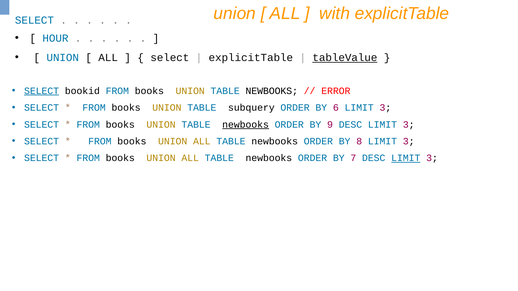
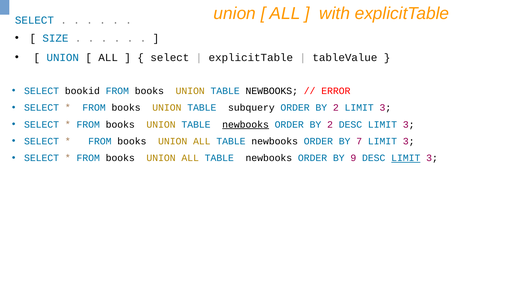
HOUR: HOUR -> SIZE (55, 38)
tableValue underline: present -> none (345, 58)
SELECT underline: present -> none (42, 91)
6: 6 -> 2 (336, 108)
9: 9 -> 2 (330, 125)
8: 8 -> 7 (359, 141)
7: 7 -> 9 (353, 158)
